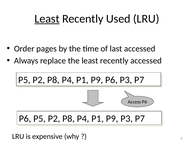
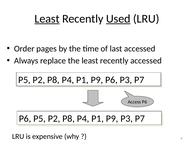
Used underline: none -> present (118, 19)
